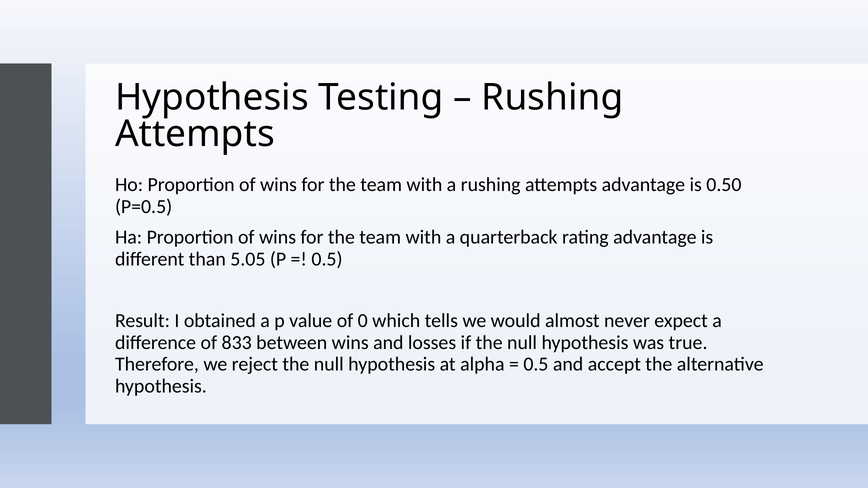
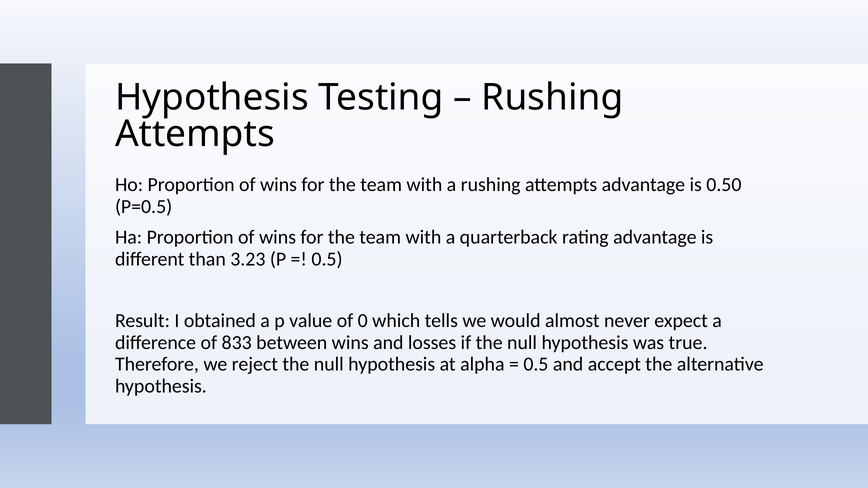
5.05: 5.05 -> 3.23 (248, 259)
